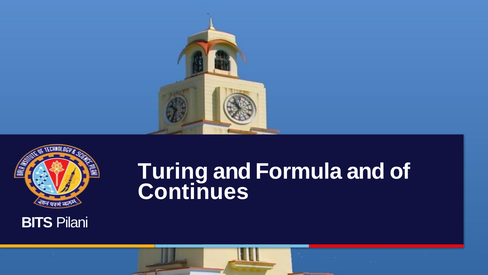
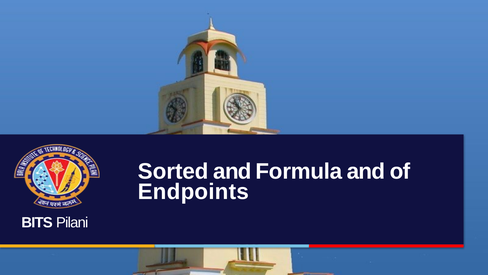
Turing: Turing -> Sorted (173, 171)
Continues: Continues -> Endpoints (193, 191)
